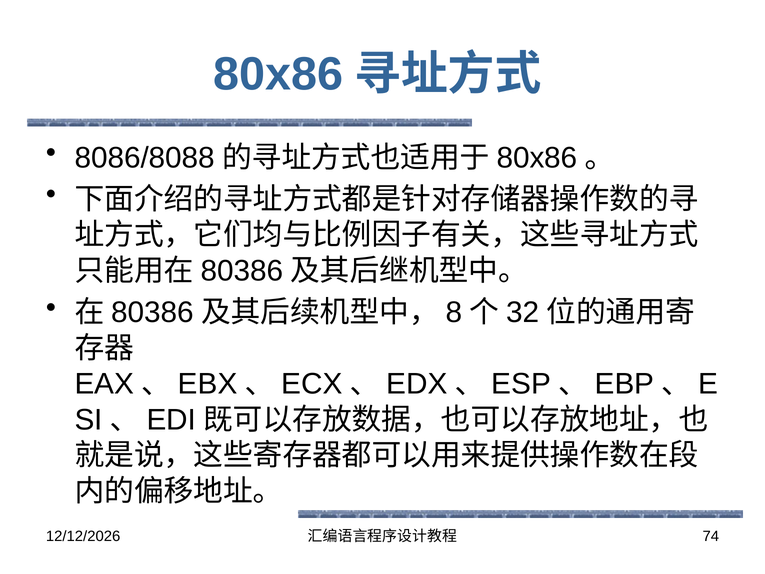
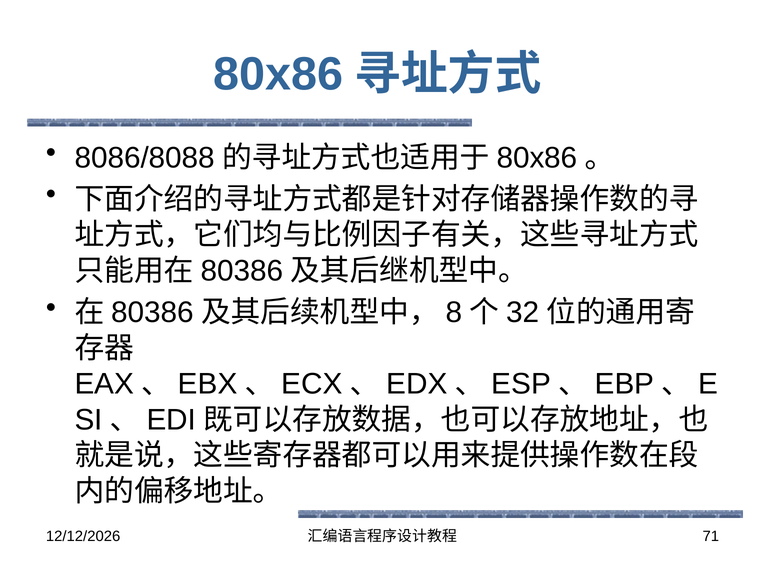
74: 74 -> 71 (711, 536)
